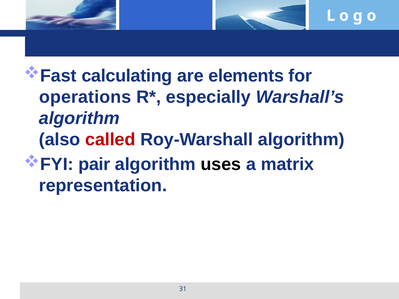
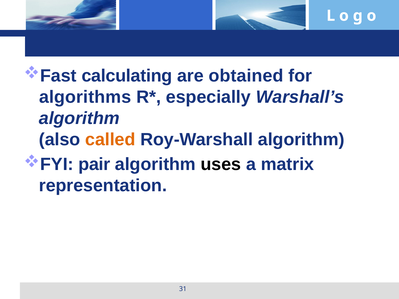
elements: elements -> obtained (246, 76)
operations: operations -> algorithms (85, 97)
called colour: red -> orange (110, 140)
